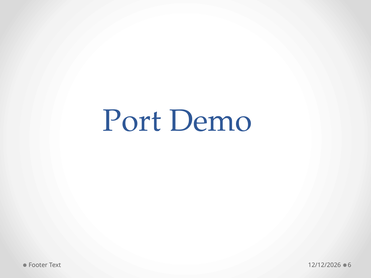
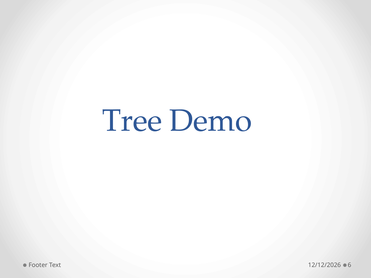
Port: Port -> Tree (132, 121)
